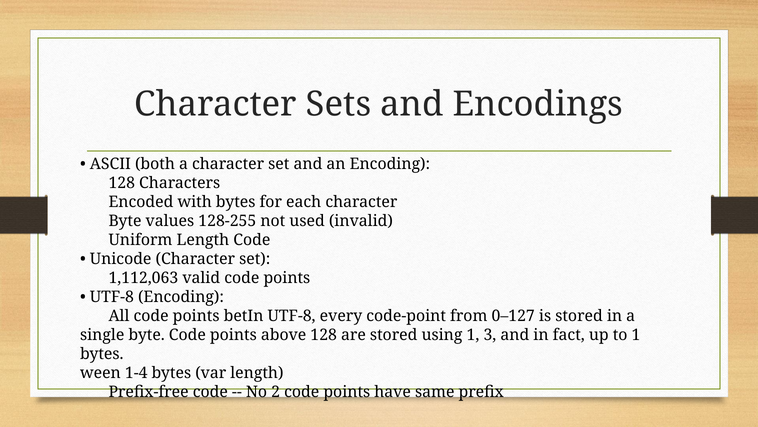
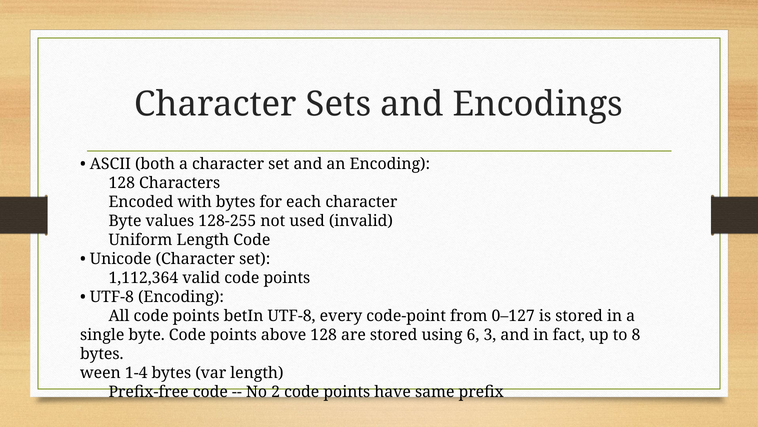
1,112,063: 1,112,063 -> 1,112,364 (143, 278)
using 1: 1 -> 6 (473, 335)
to 1: 1 -> 8 (636, 335)
